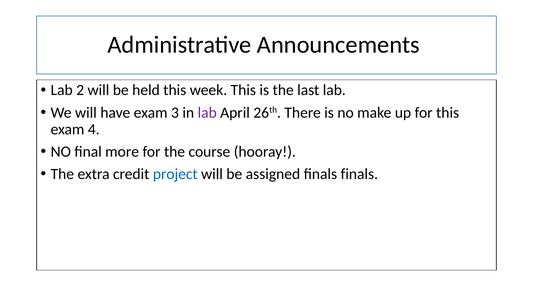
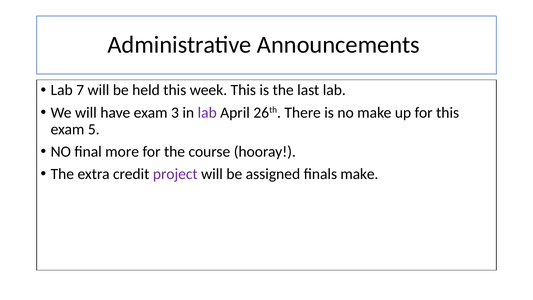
2: 2 -> 7 (80, 90)
4: 4 -> 5 (94, 129)
project colour: blue -> purple (175, 174)
finals finals: finals -> make (359, 174)
